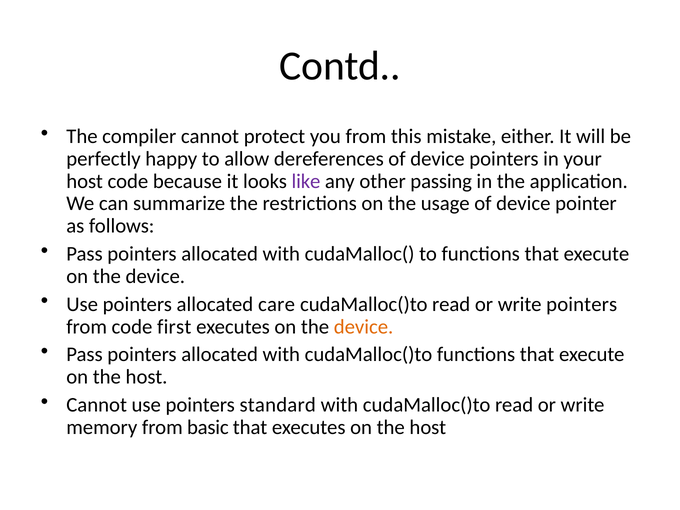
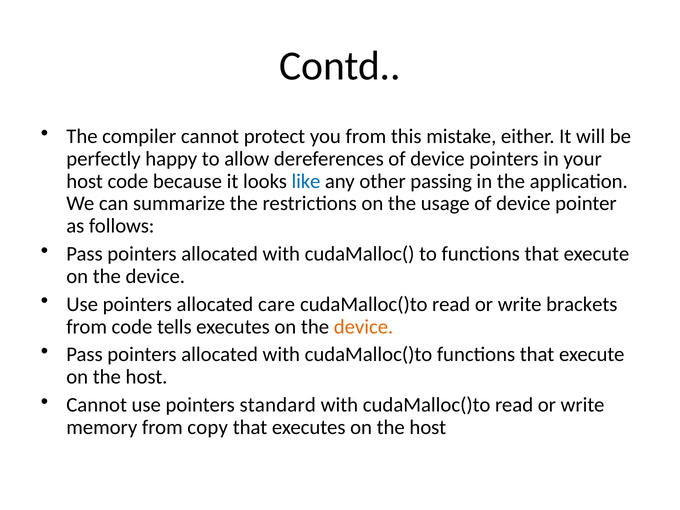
like colour: purple -> blue (306, 181)
write pointers: pointers -> brackets (582, 304)
first: first -> tells (174, 327)
basic: basic -> copy (208, 427)
